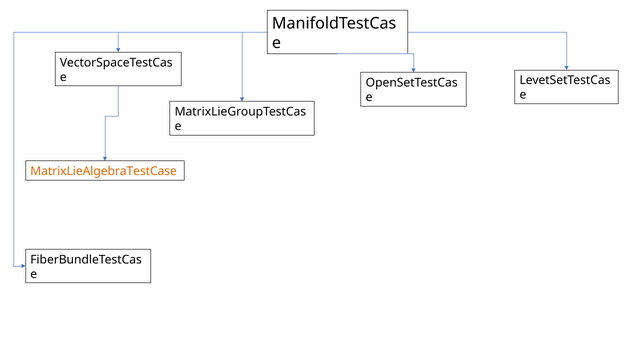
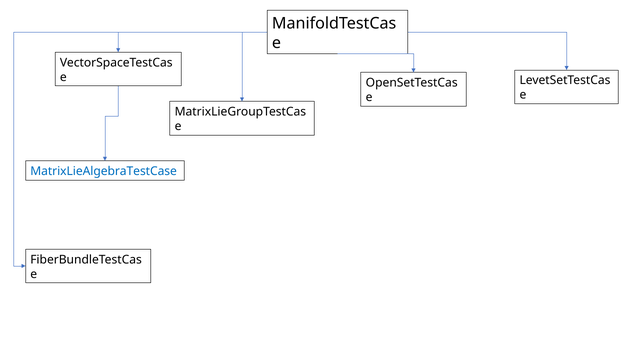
MatrixLieAlgebraTestCase colour: orange -> blue (104, 171)
